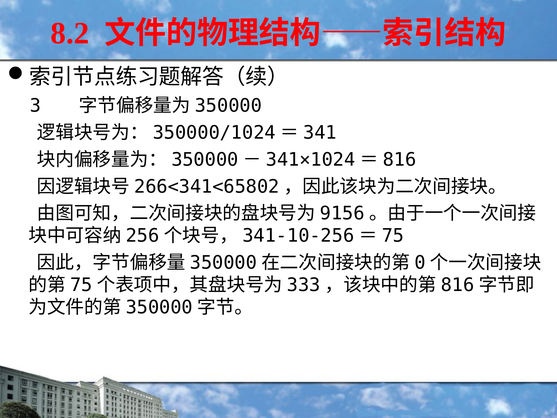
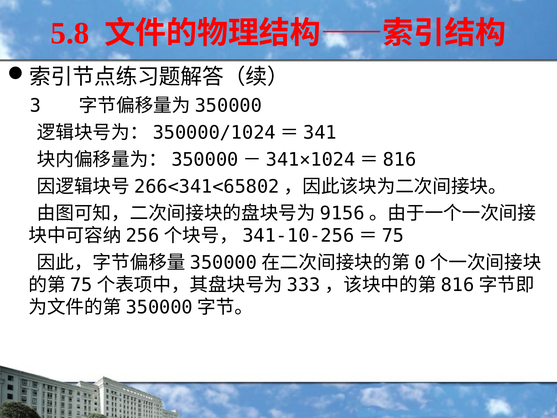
8.2: 8.2 -> 5.8 (70, 33)
